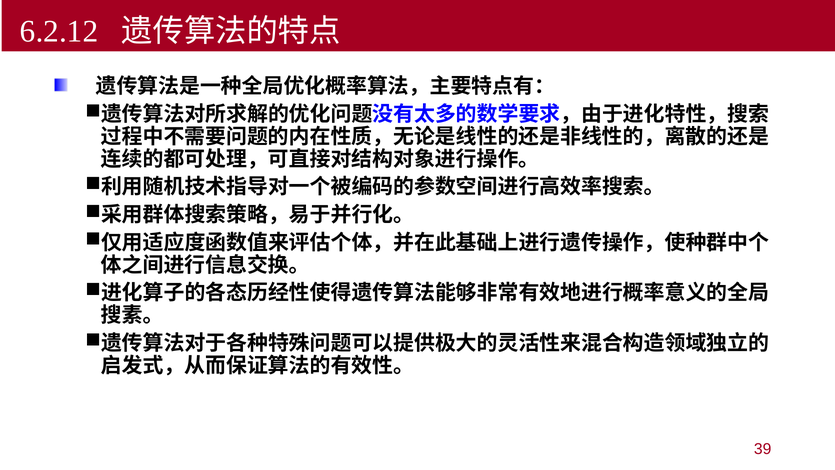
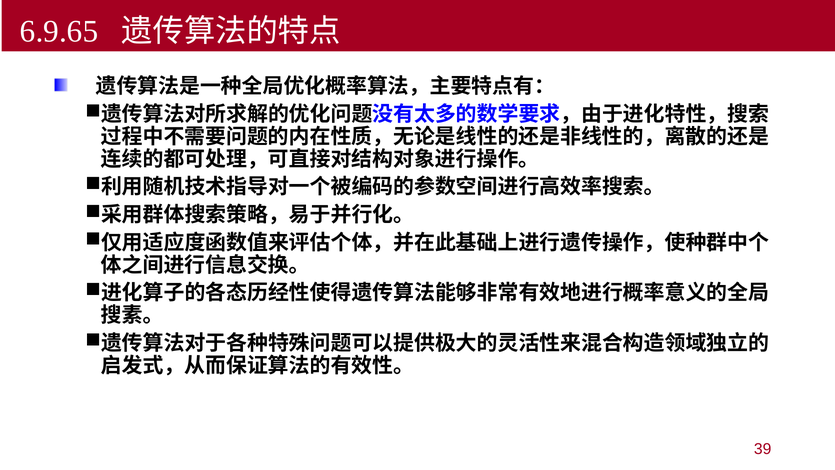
6.2.12: 6.2.12 -> 6.9.65 (59, 32)
